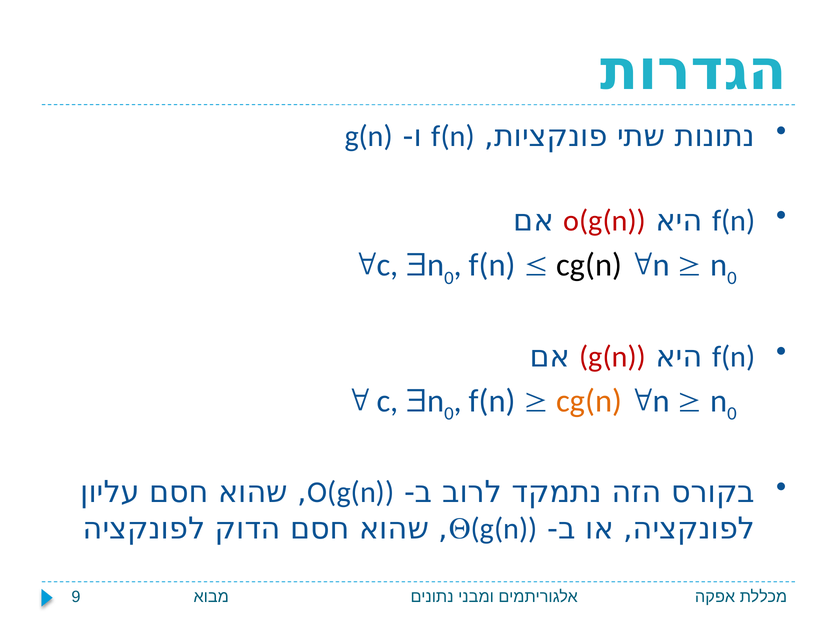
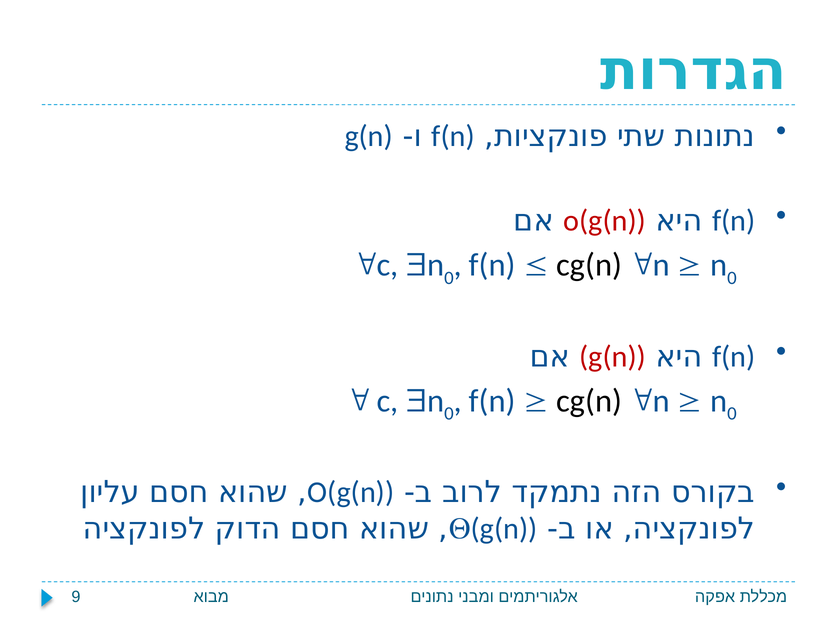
cg(n colour: orange -> black (589, 401)
